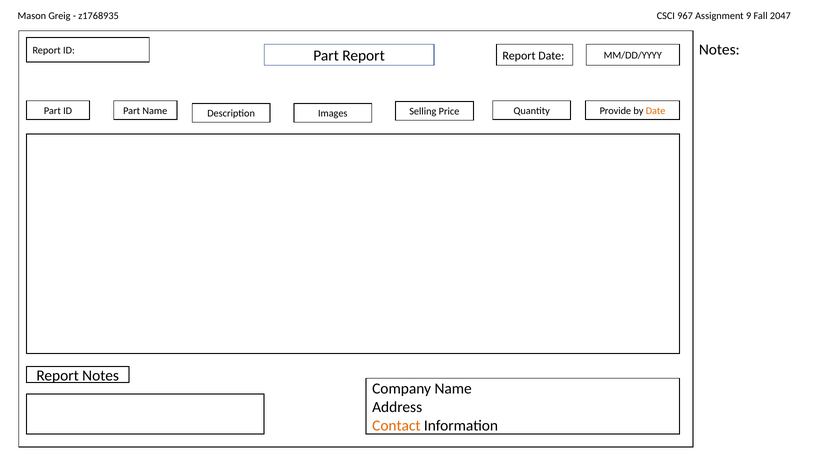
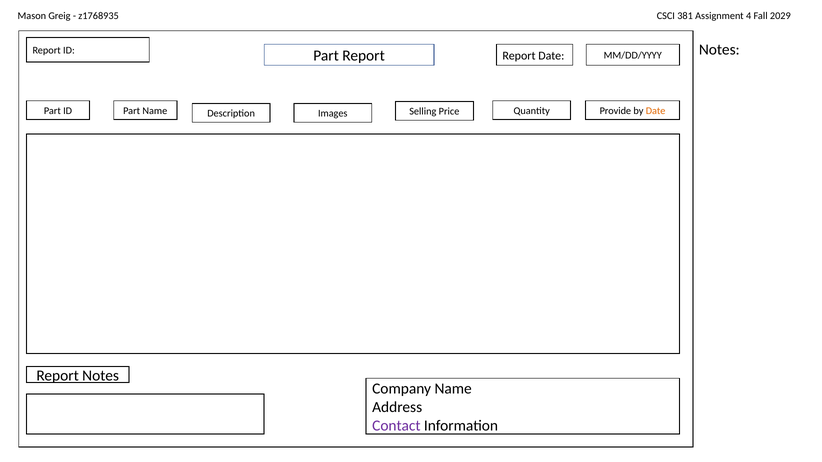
967: 967 -> 381 (685, 16)
9: 9 -> 4 (749, 16)
2047: 2047 -> 2029 (780, 16)
Contact colour: orange -> purple (396, 426)
